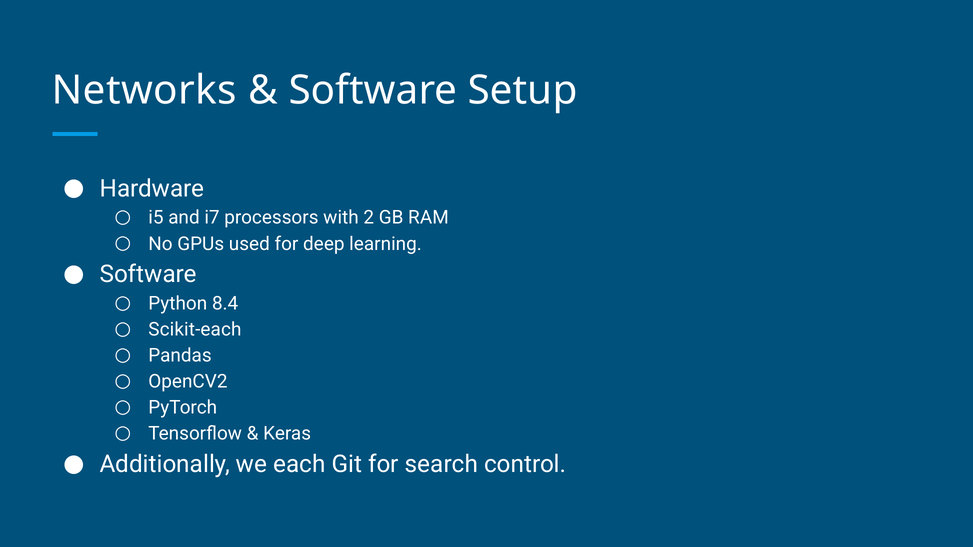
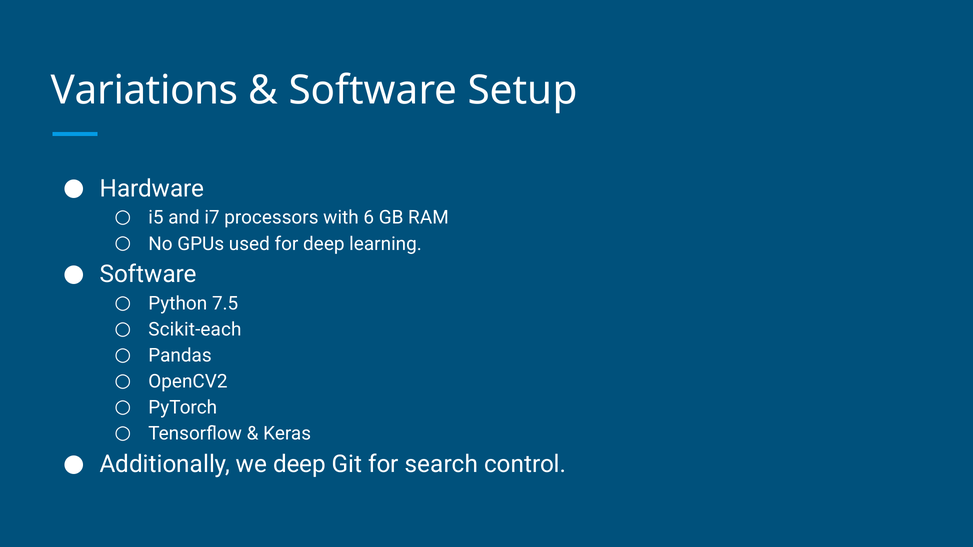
Networks: Networks -> Variations (145, 90)
2: 2 -> 6 (369, 218)
8.4: 8.4 -> 7.5 (225, 304)
we each: each -> deep (299, 465)
